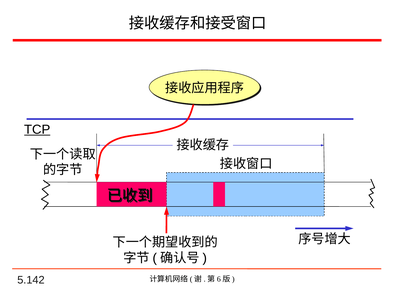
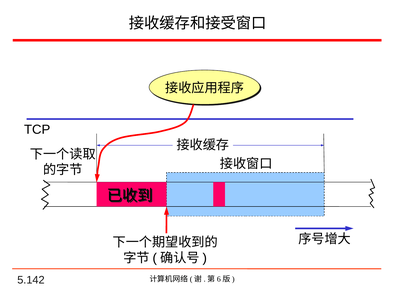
TCP underline: present -> none (37, 130)
